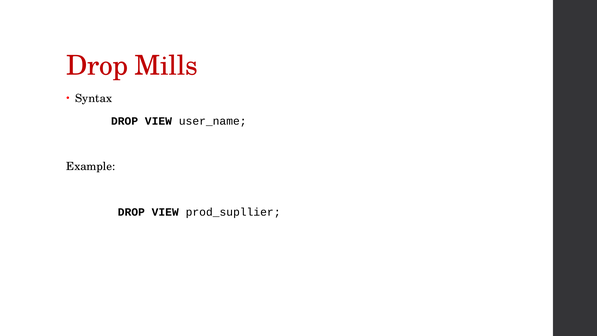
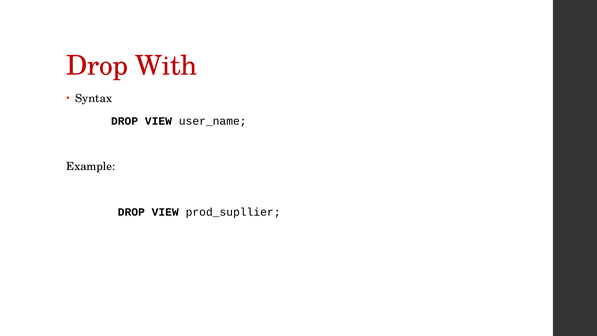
Mills: Mills -> With (166, 66)
